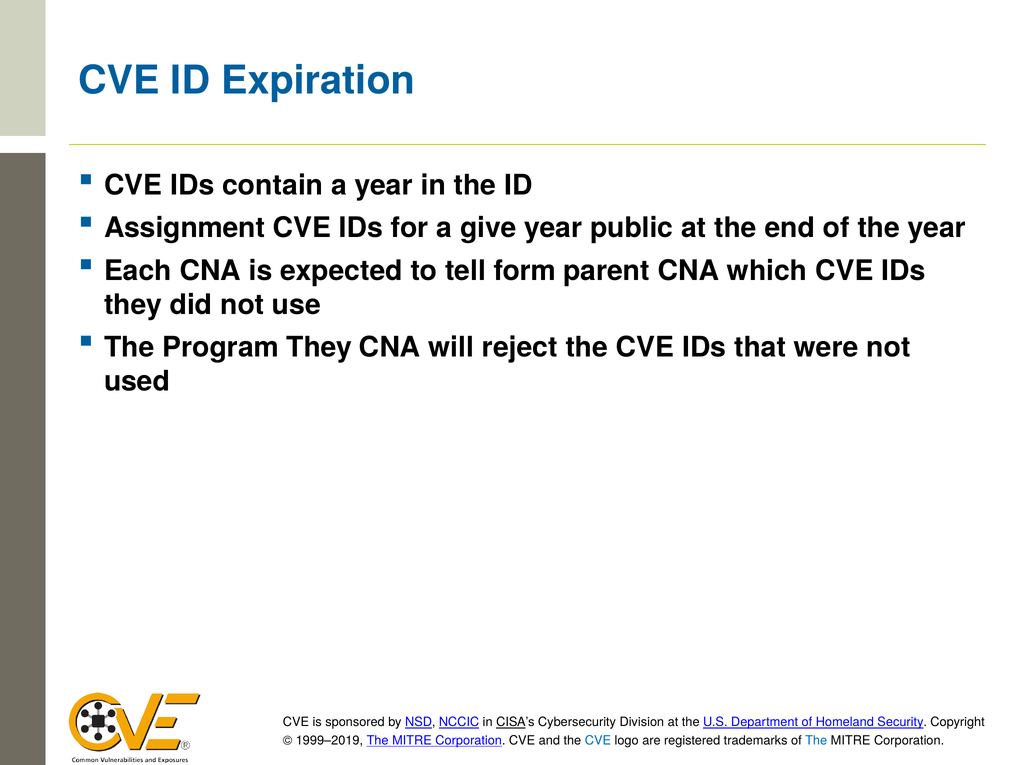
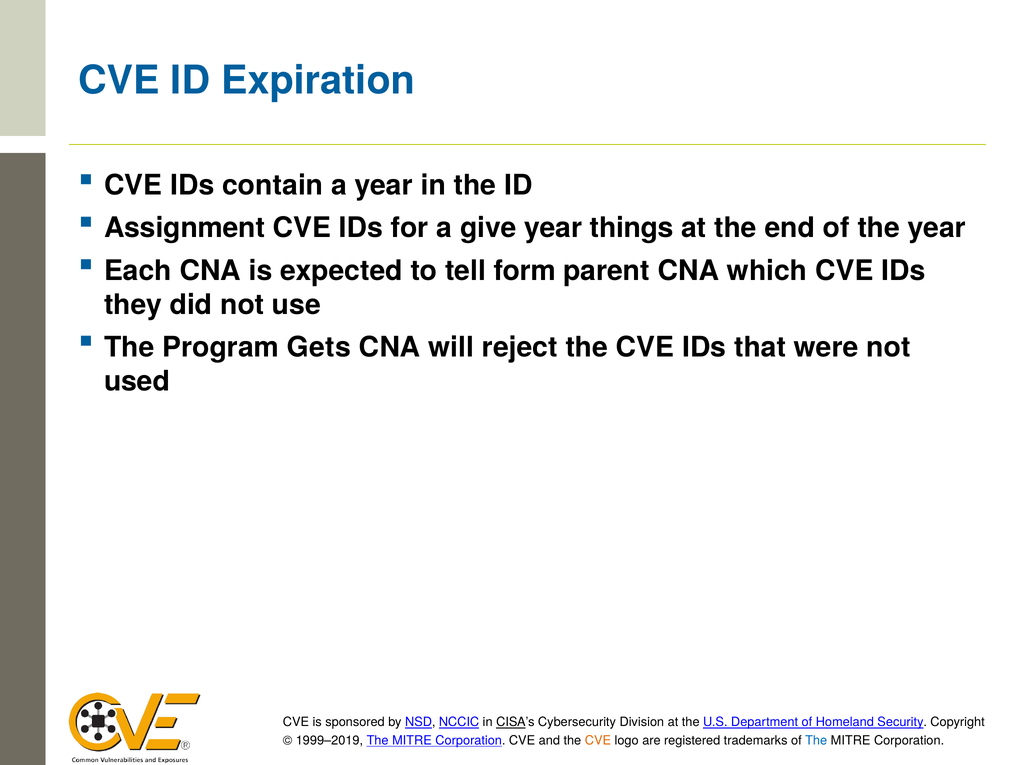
public: public -> things (632, 228)
Program They: They -> Gets (319, 347)
CVE colour: blue -> orange (598, 740)
